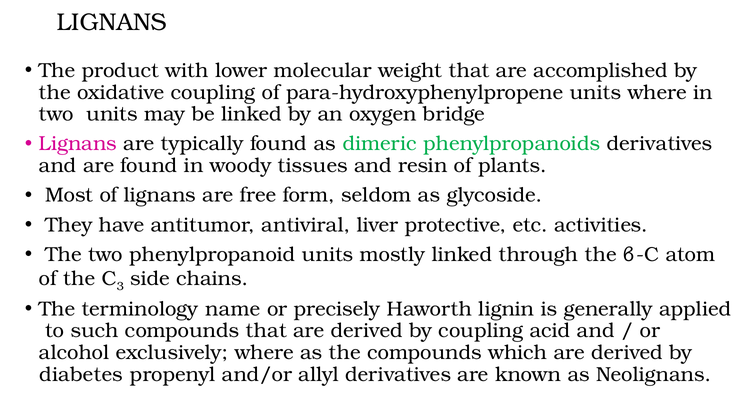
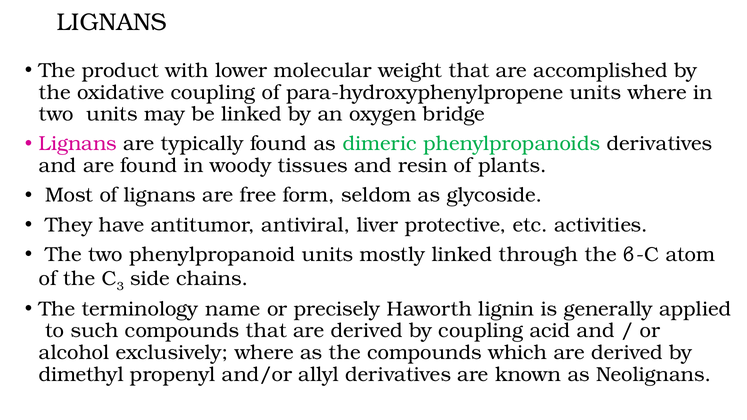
diabetes: diabetes -> dimethyl (81, 375)
